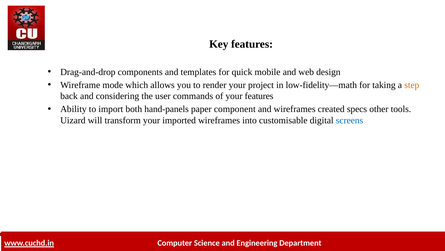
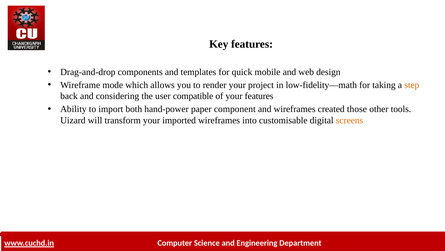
commands: commands -> compatible (193, 96)
hand-panels: hand-panels -> hand-power (167, 109)
specs: specs -> those (357, 109)
screens colour: blue -> orange (350, 120)
